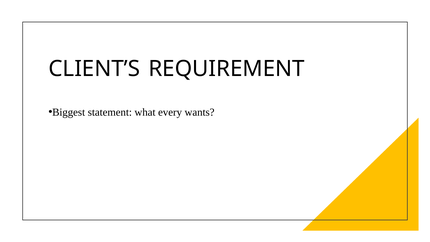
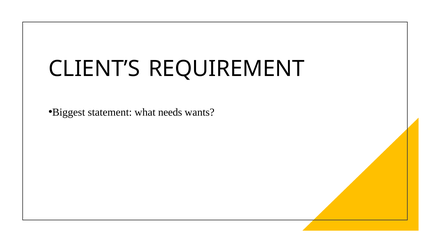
every: every -> needs (170, 112)
